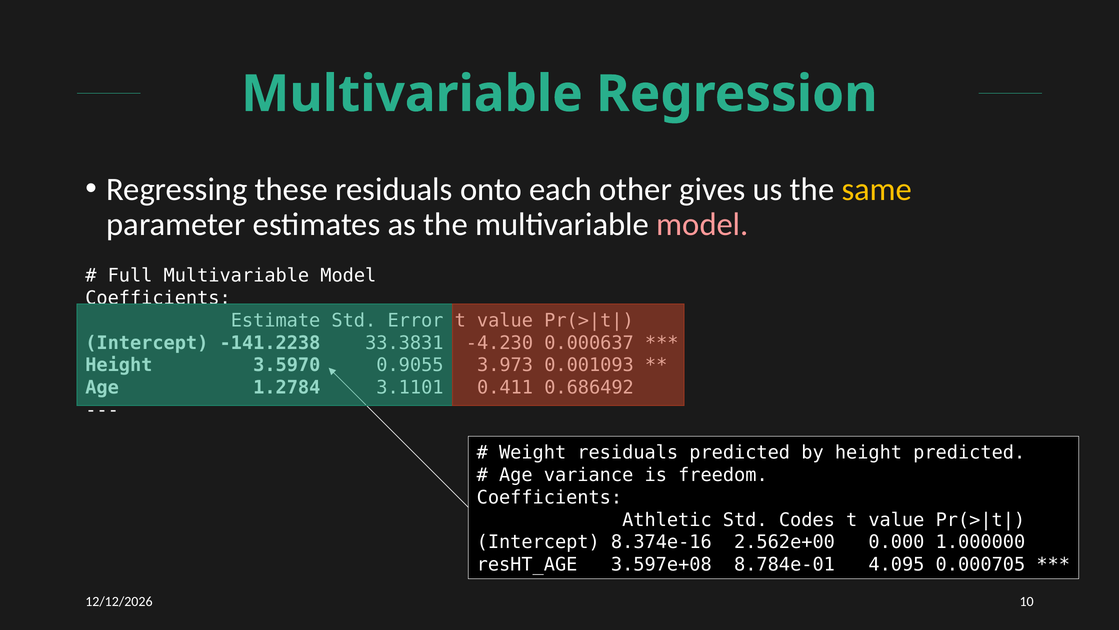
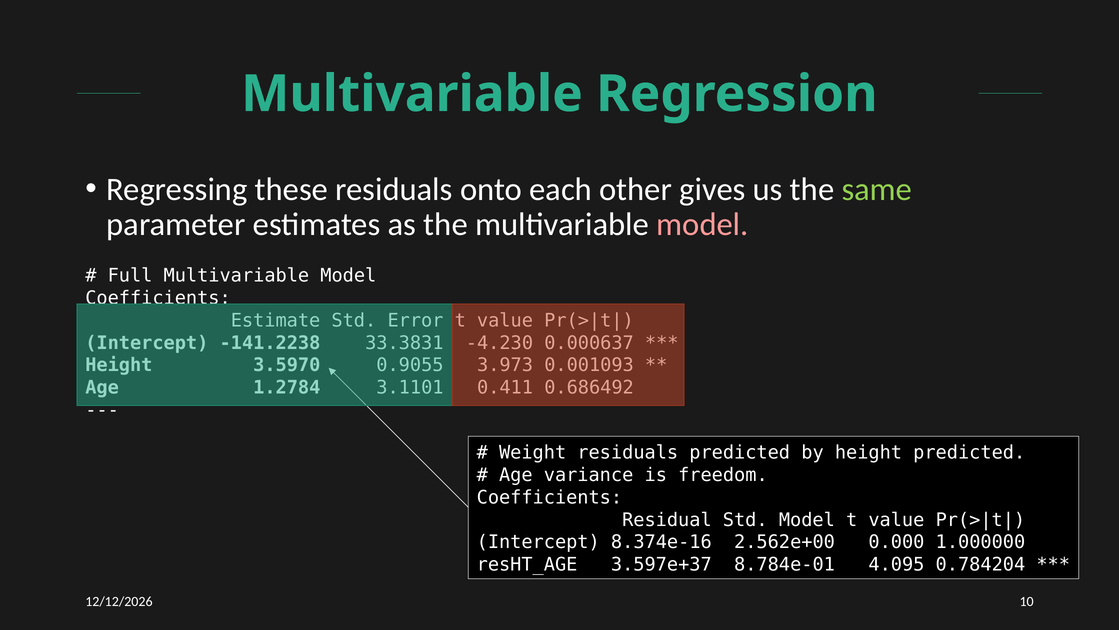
same colour: yellow -> light green (877, 189)
Athletic: Athletic -> Residual (667, 519)
Std Codes: Codes -> Model (807, 519)
3.597e+08: 3.597e+08 -> 3.597e+37 (661, 564)
0.000705: 0.000705 -> 0.784204 (980, 564)
